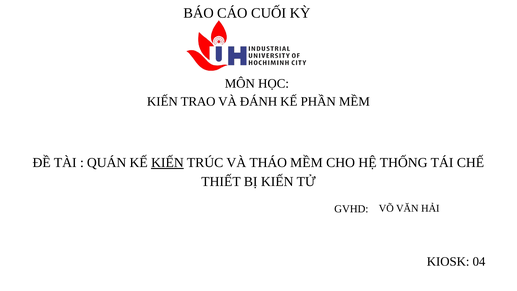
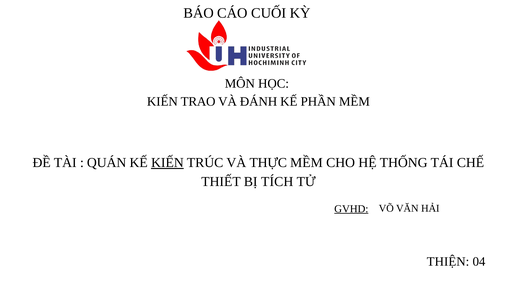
THÁO: THÁO -> THỰC (268, 163)
BỊ KIẾN: KIẾN -> TÍCH (277, 182)
GVHD underline: none -> present (351, 209)
KIOSK: KIOSK -> THIỆN (448, 261)
